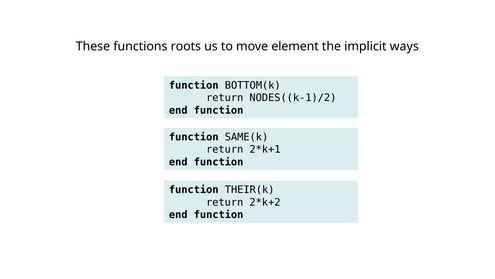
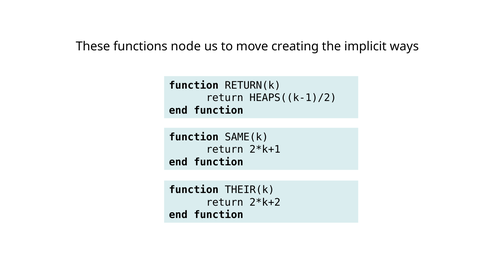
roots: roots -> node (186, 46)
element: element -> creating (295, 46)
BOTTOM(k: BOTTOM(k -> RETURN(k (253, 85)
NODES((k-1)/2: NODES((k-1)/2 -> HEAPS((k-1)/2 (293, 98)
